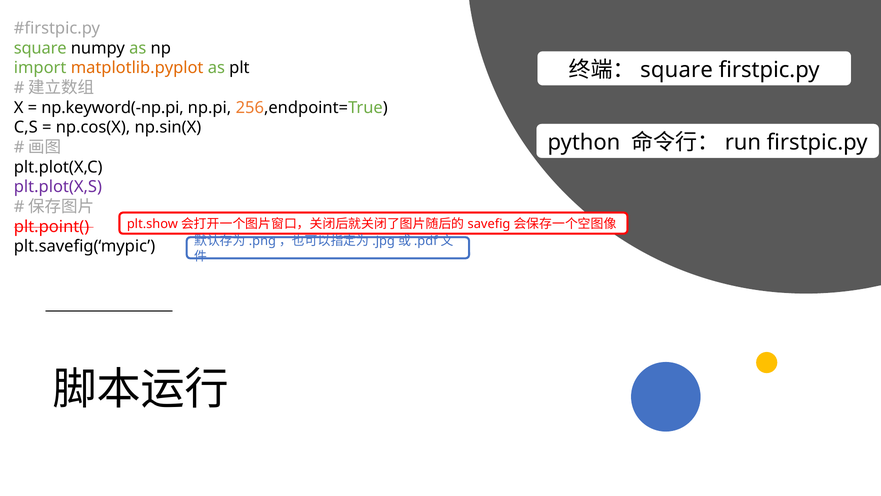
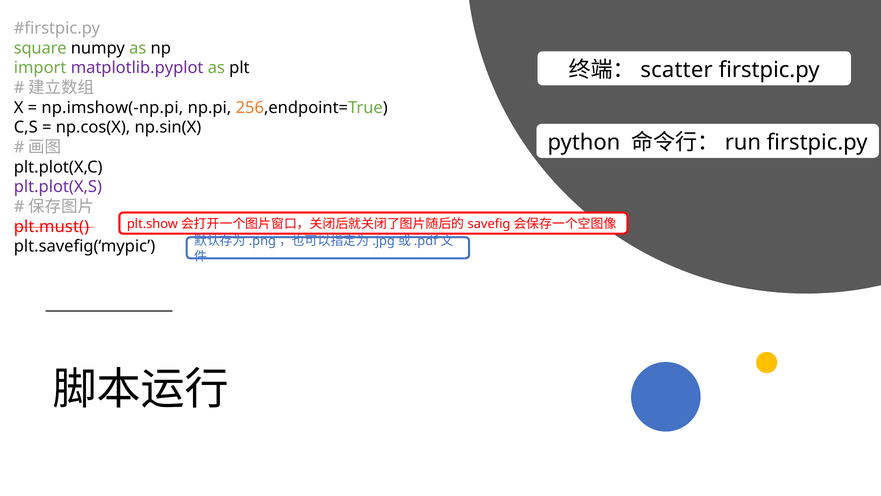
square: square -> scatter (677, 70)
matplotlib.pyplot colour: orange -> purple (137, 68)
np.keyword(-np.pi: np.keyword(-np.pi -> np.imshow(-np.pi (112, 108)
plt.point(: plt.point( -> plt.must( (51, 226)
